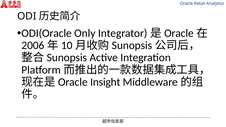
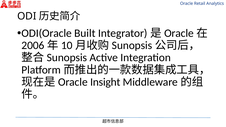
Only: Only -> Built (85, 33)
